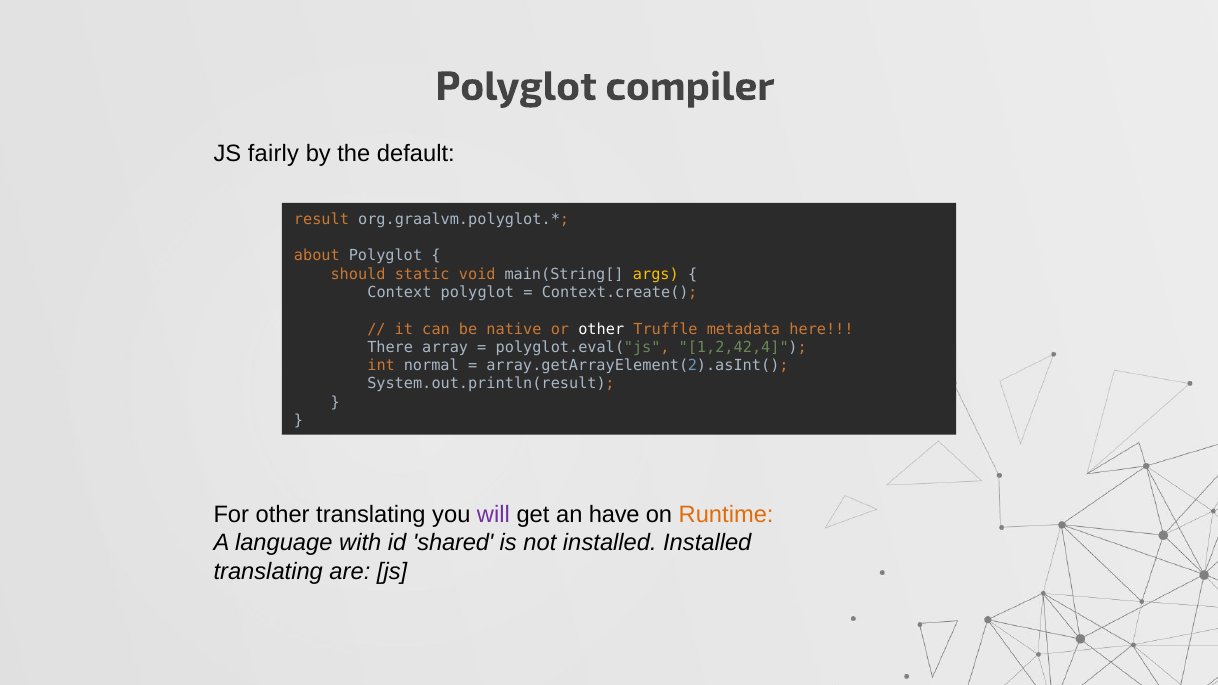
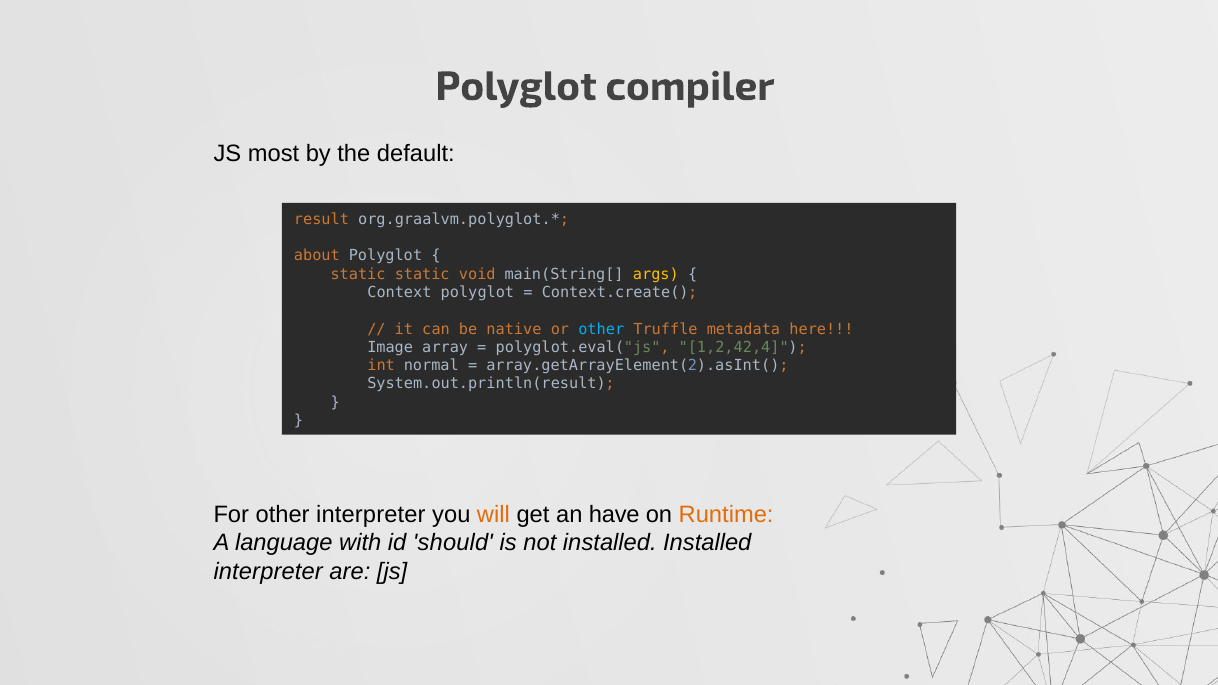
fairly: fairly -> most (274, 154)
should: should -> static (358, 274)
other colour: white -> light blue (601, 329)
There: There -> Image (390, 347)
other translating: translating -> interpreter (371, 514)
will colour: purple -> orange (493, 514)
shared: shared -> should (453, 543)
translating: translating -> interpreter (268, 571)
